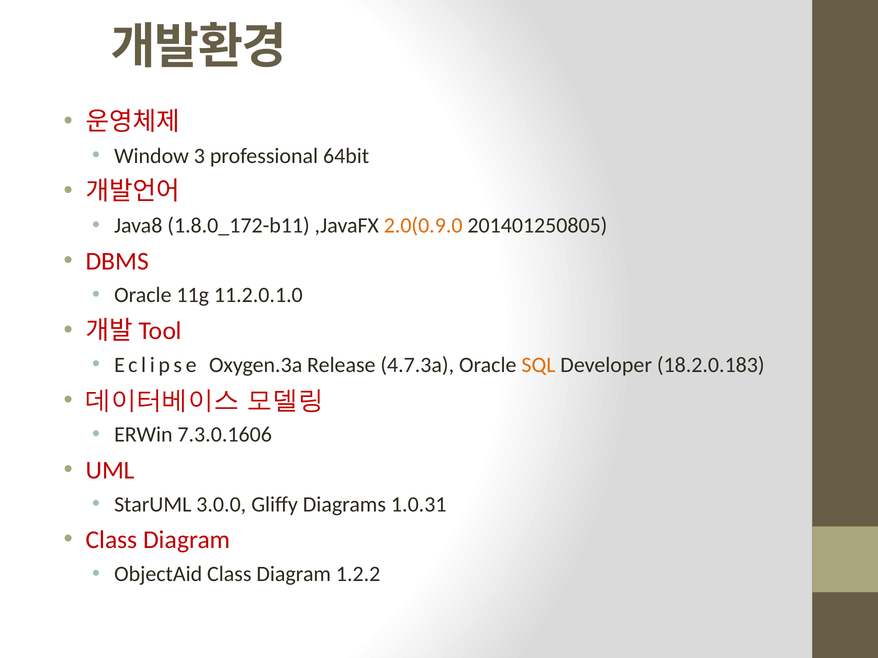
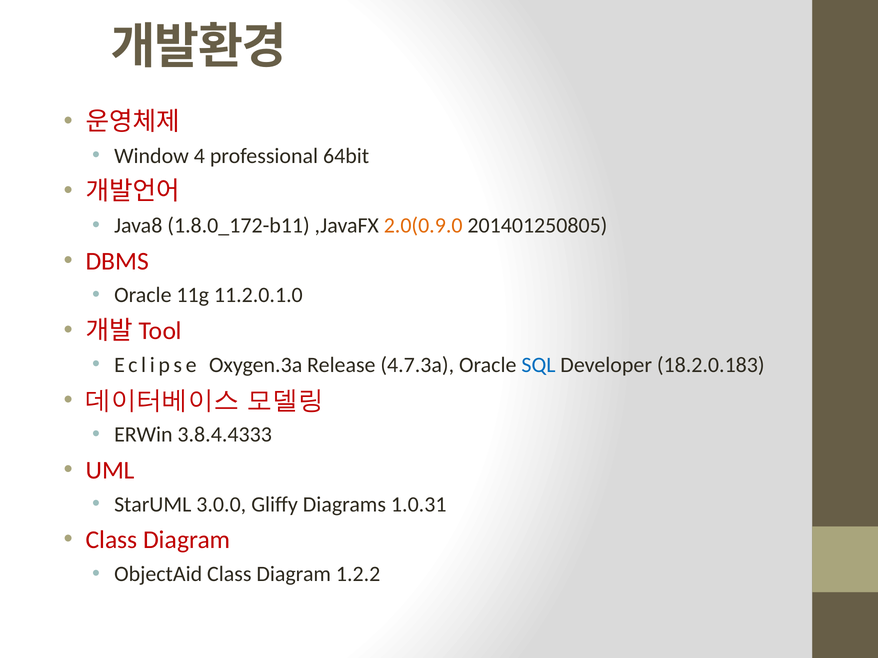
3: 3 -> 4 (199, 156)
SQL colour: orange -> blue (538, 365)
7.3.0.1606: 7.3.0.1606 -> 3.8.4.4333 (225, 435)
